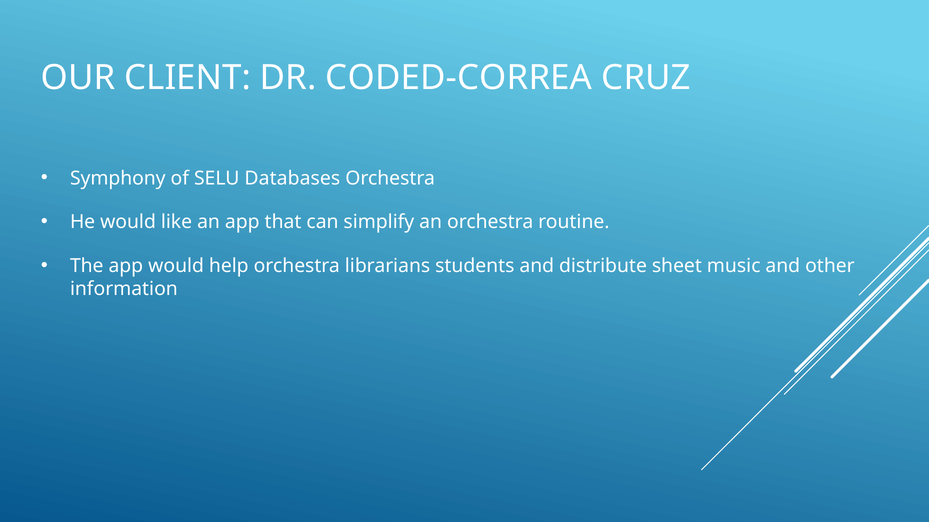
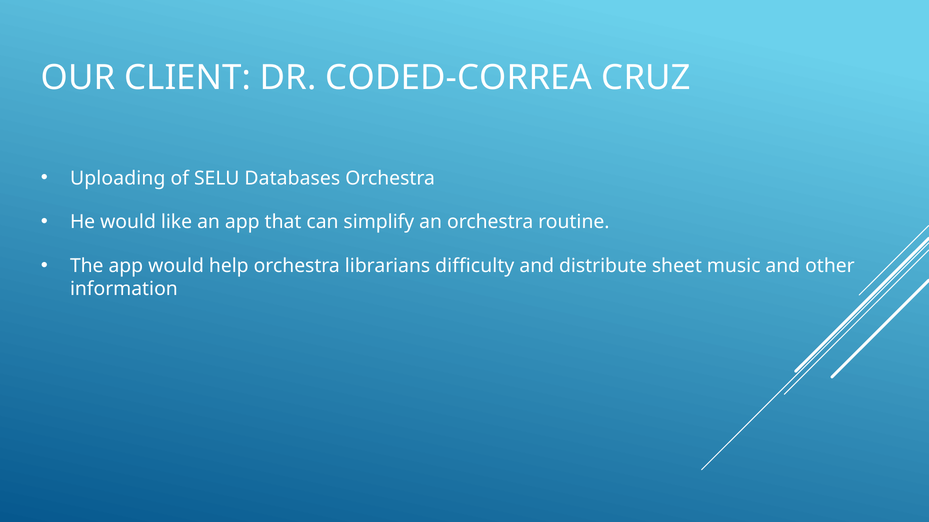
Symphony: Symphony -> Uploading (118, 178)
students: students -> difficulty (475, 266)
